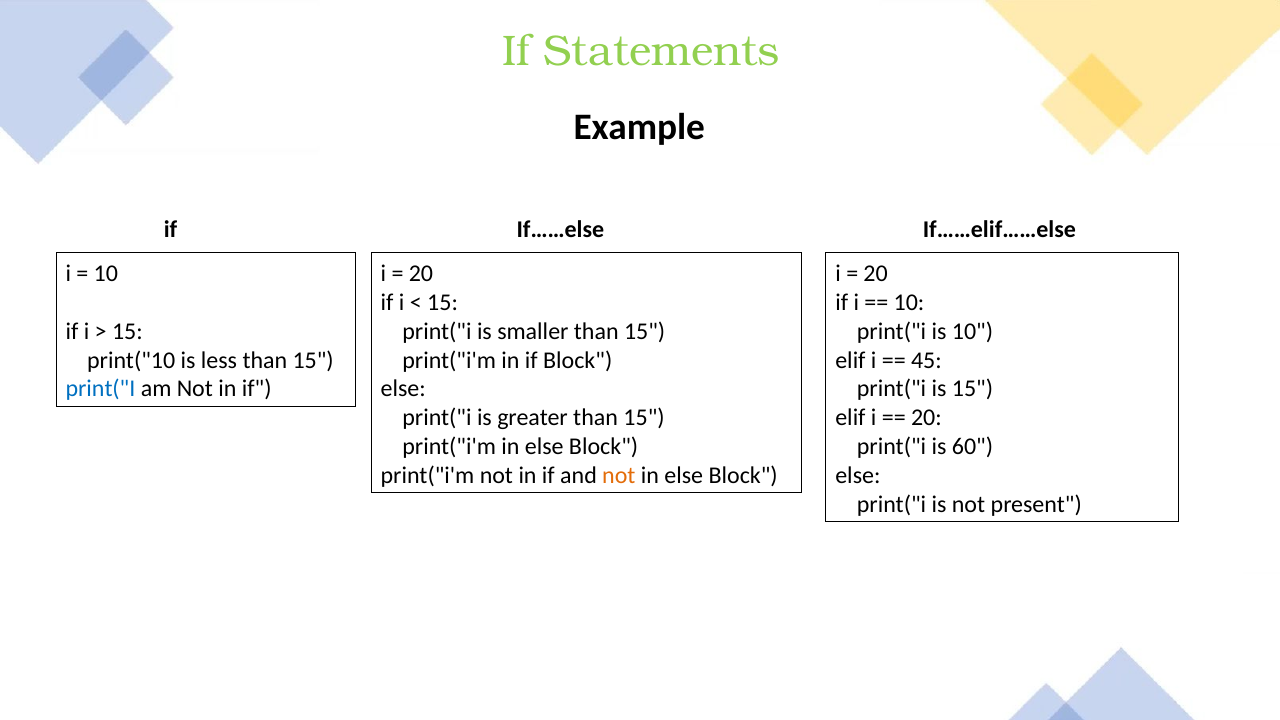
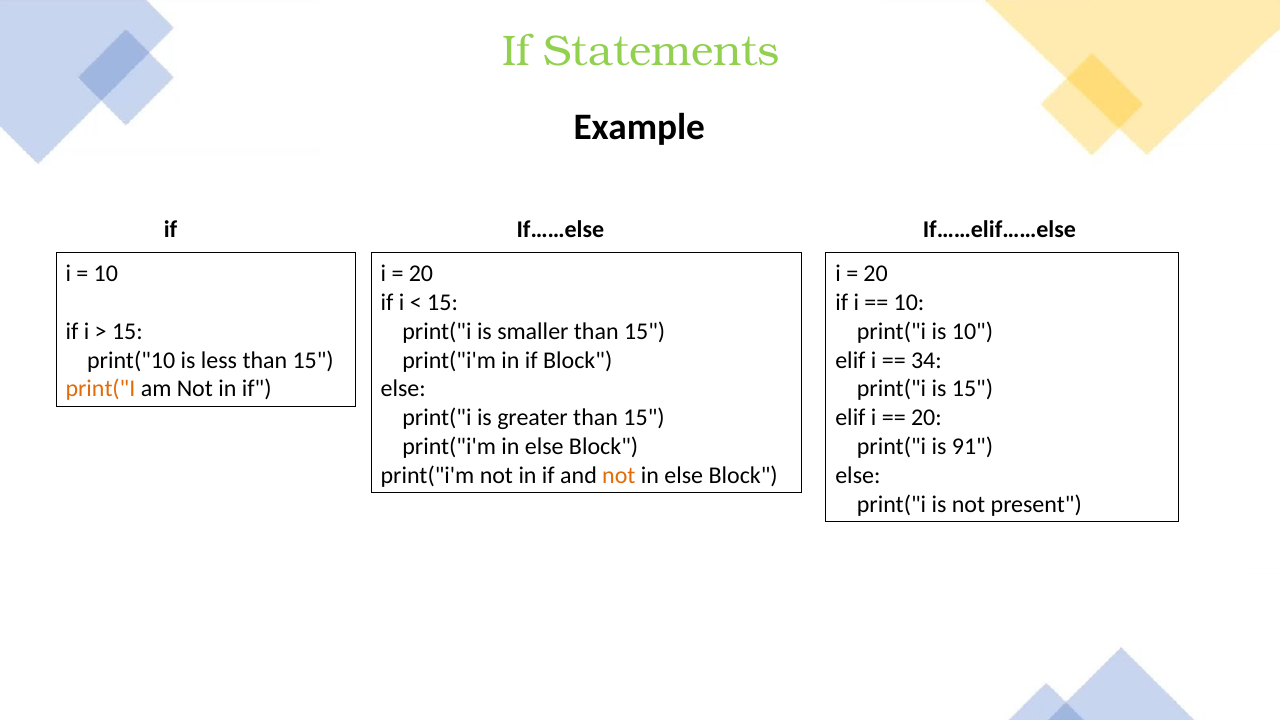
45: 45 -> 34 (926, 360)
print("I colour: blue -> orange (100, 389)
60: 60 -> 91 (973, 447)
